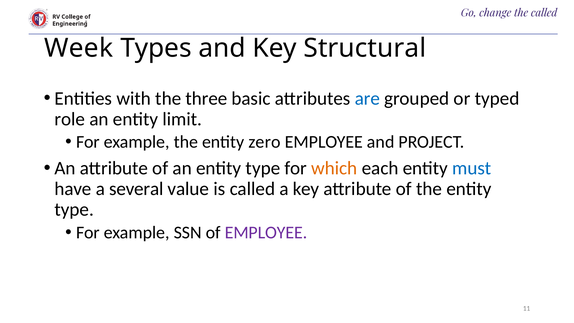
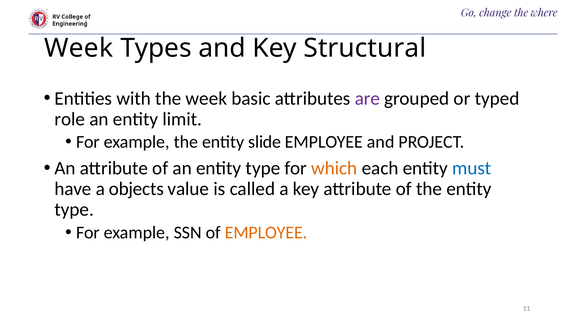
the called: called -> where (544, 13)
the three: three -> week (206, 98)
are colour: blue -> purple (367, 98)
zero: zero -> slide (265, 142)
several: several -> objects (136, 189)
EMPLOYEE colour: purple -> orange (266, 232)
